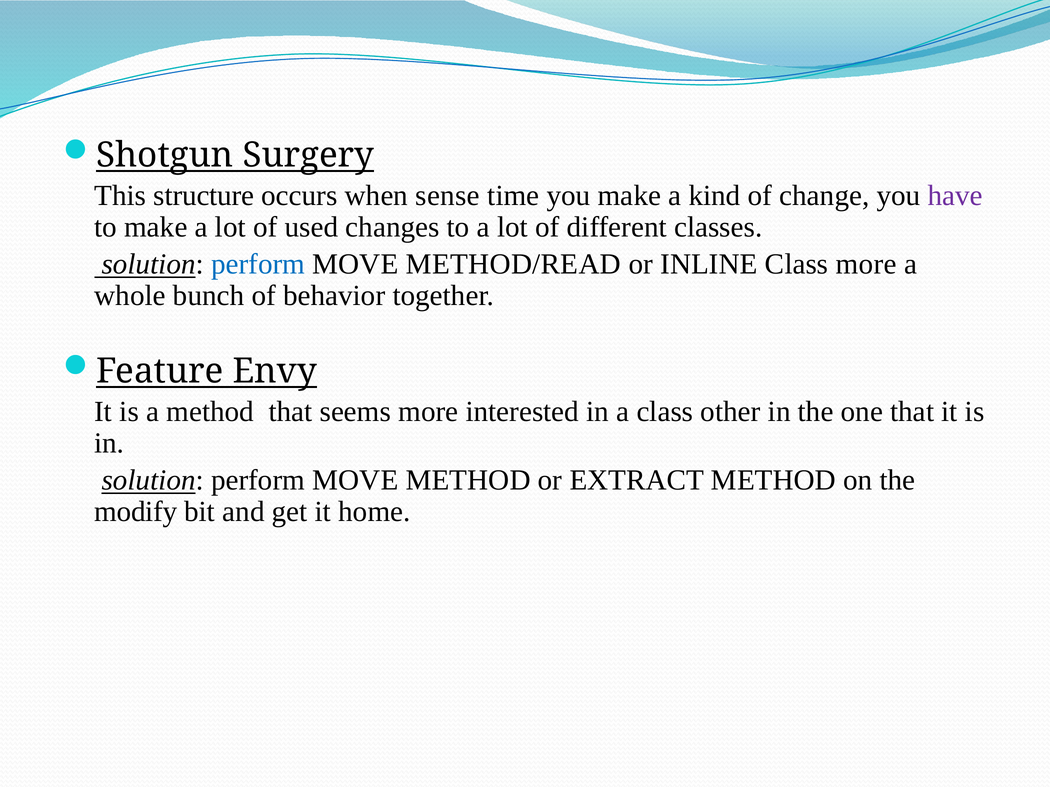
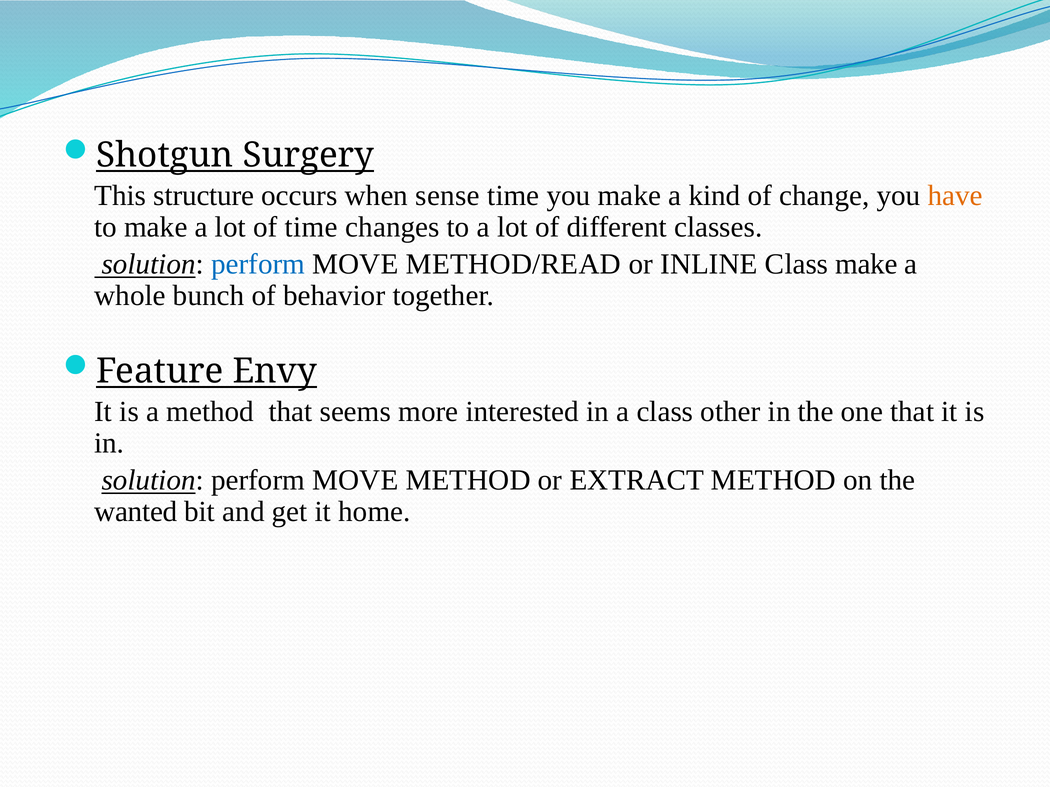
have colour: purple -> orange (955, 196)
of used: used -> time (311, 227)
Class more: more -> make (867, 265)
modify: modify -> wanted (136, 512)
